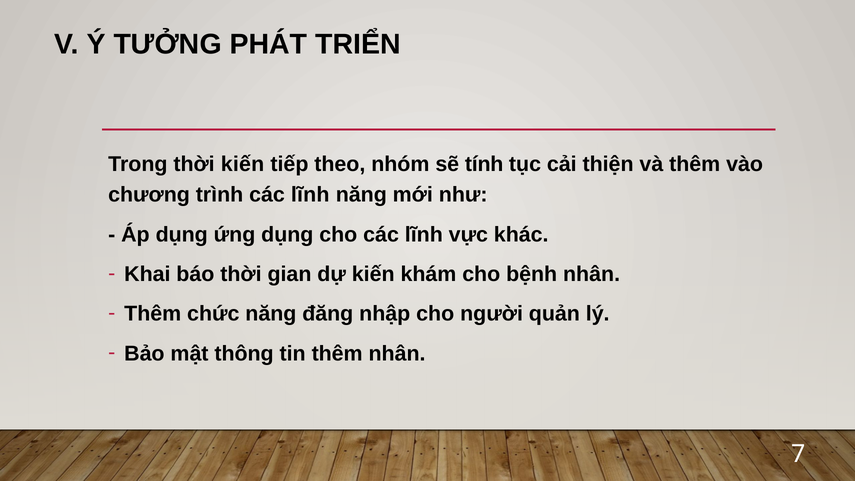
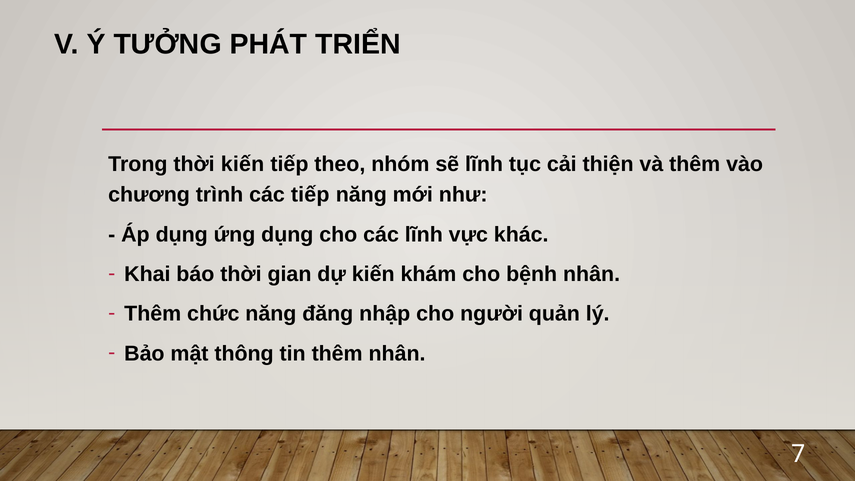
sẽ tính: tính -> lĩnh (484, 164)
trình các lĩnh: lĩnh -> tiếp (310, 195)
